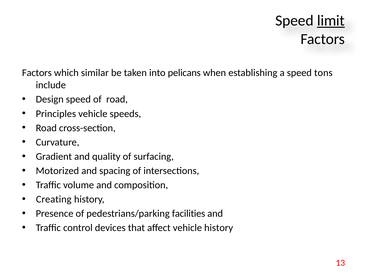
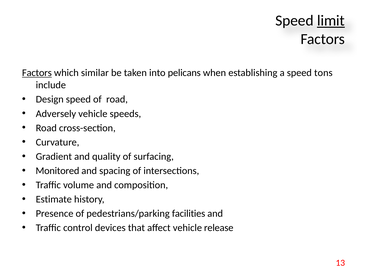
Factors underline: none -> present (37, 73)
Principles: Principles -> Adversely (56, 114)
Motorized: Motorized -> Monitored (57, 171)
Creating: Creating -> Estimate (54, 199)
vehicle history: history -> release (219, 228)
